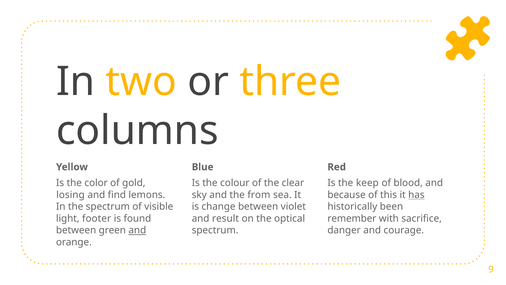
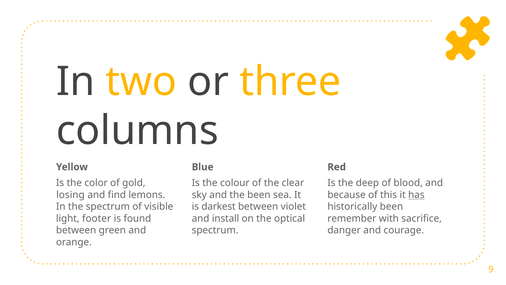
keep: keep -> deep (367, 183)
the from: from -> been (259, 195)
change: change -> darkest (219, 206)
result: result -> install (226, 218)
and underline: present -> none (137, 230)
